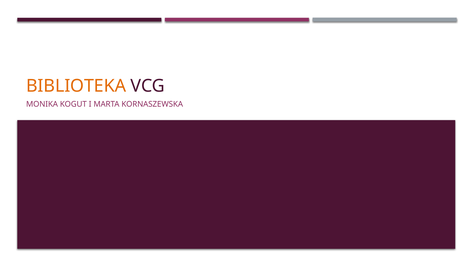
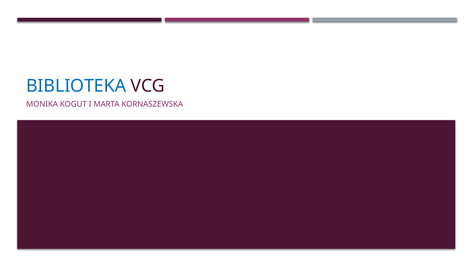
BIBLIOTEKA colour: orange -> blue (76, 86)
